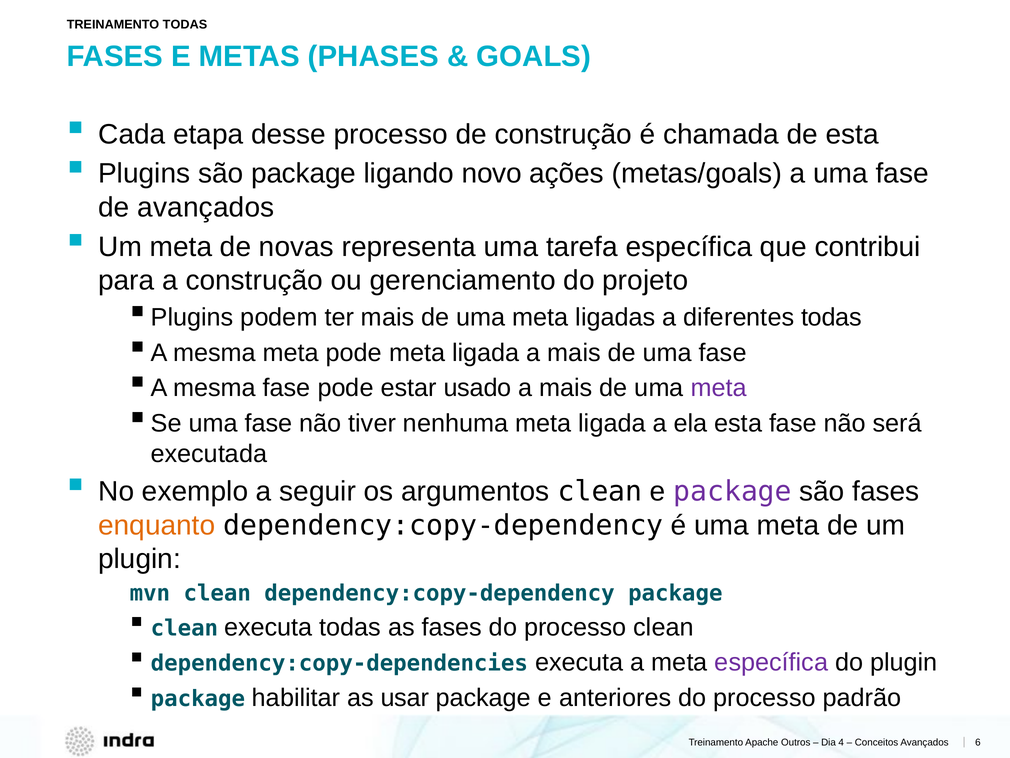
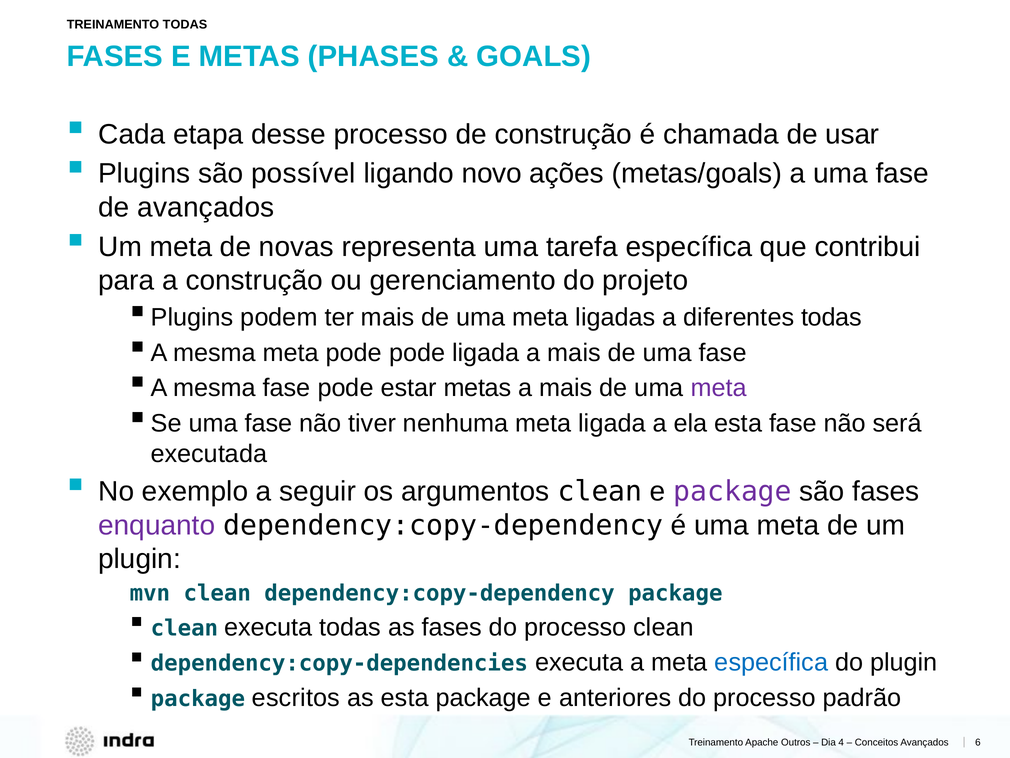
de esta: esta -> usar (852, 134)
são package: package -> possível (303, 174)
pode meta: meta -> pode (417, 352)
estar usado: usado -> metas (477, 388)
enquanto colour: orange -> purple (157, 525)
específica colour: purple -> blue (771, 662)
habilitar: habilitar -> escritos (296, 698)
as usar: usar -> esta (405, 698)
